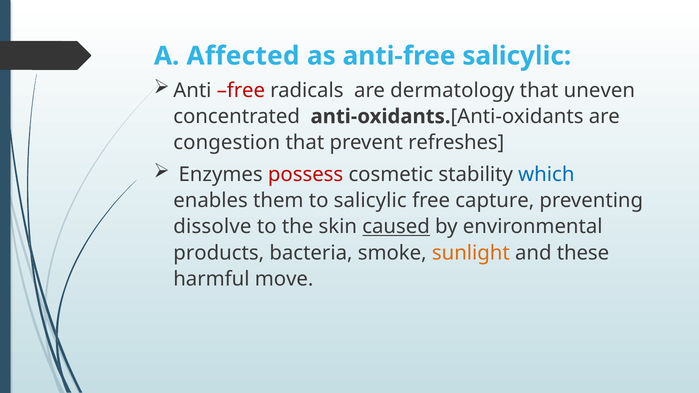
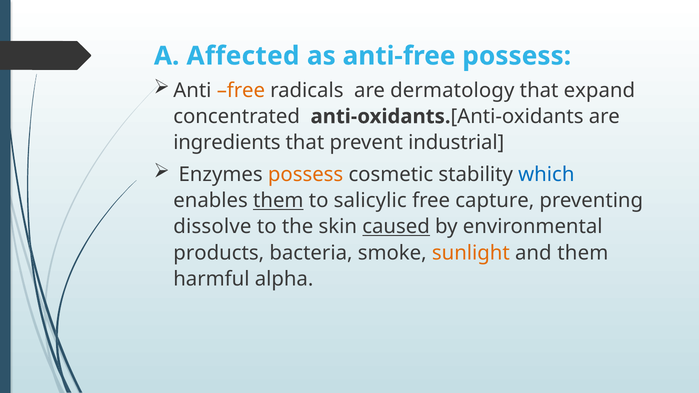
anti-free salicylic: salicylic -> possess (517, 56)
free colour: red -> orange (241, 90)
uneven: uneven -> expand (599, 90)
congestion: congestion -> ingredients (227, 143)
refreshes: refreshes -> industrial (456, 143)
possess colour: red -> orange (306, 175)
them underline: none -> present (278, 201)
and these: these -> them (583, 253)
move: move -> alpha (284, 279)
